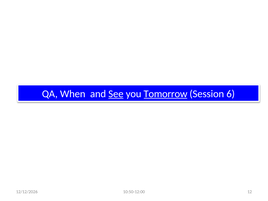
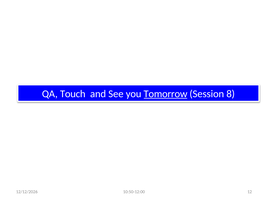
When: When -> Touch (73, 94)
See underline: present -> none (116, 94)
6: 6 -> 8 (231, 94)
